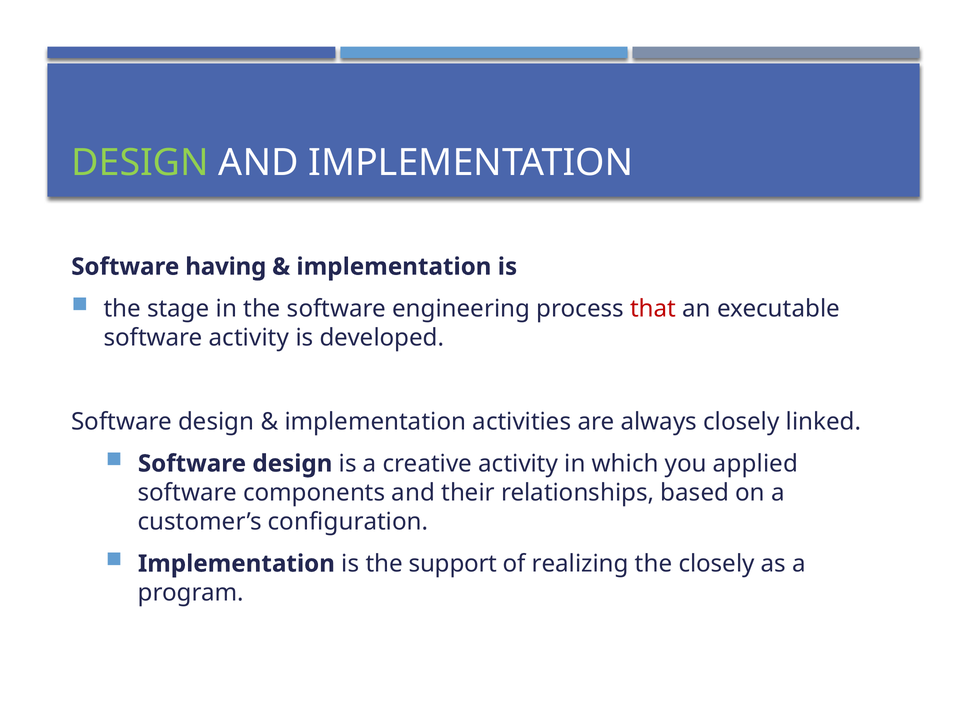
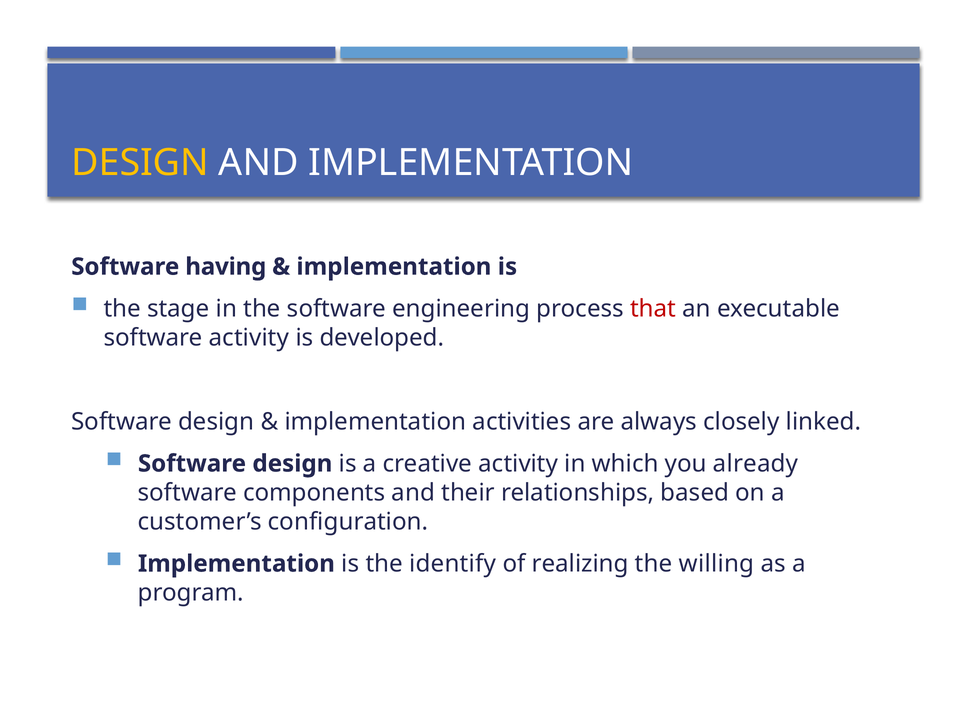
DESIGN colour: light green -> yellow (140, 163)
applied: applied -> already (756, 464)
support: support -> identify (453, 564)
the closely: closely -> willing (716, 564)
